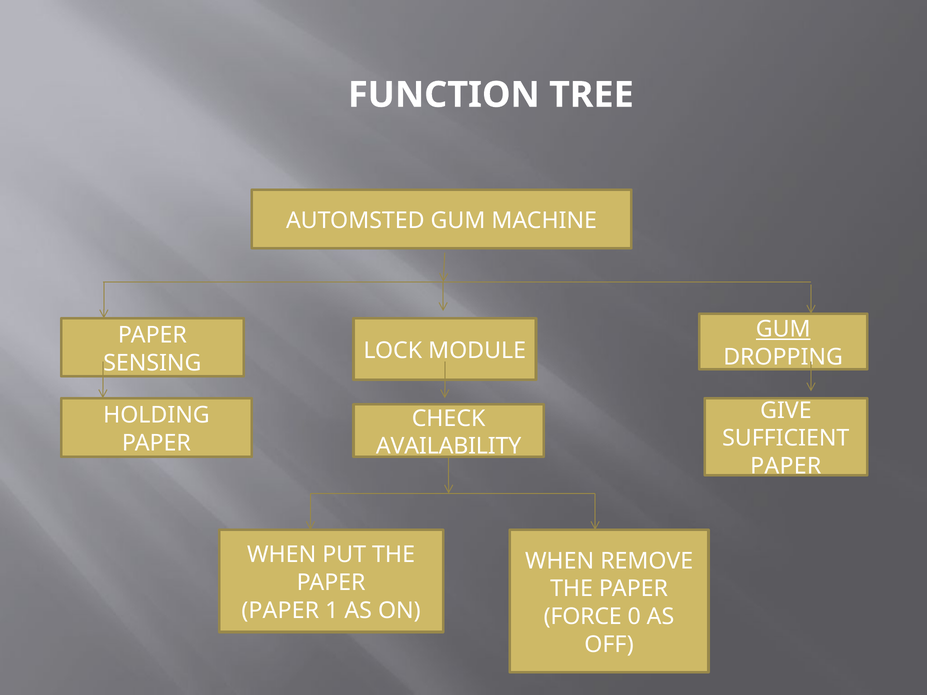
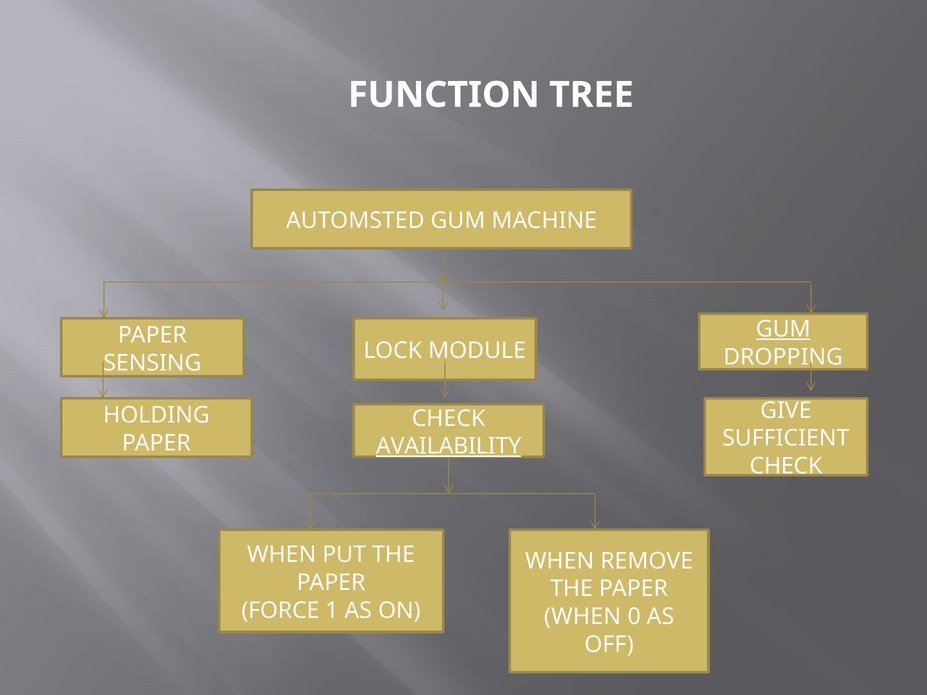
AVAILABILITY underline: none -> present (449, 446)
PAPER: PAPER -> CHECK (786, 466)
PAPER: PAPER -> FORCE (280, 611)
FORCE: FORCE -> WHEN (583, 617)
